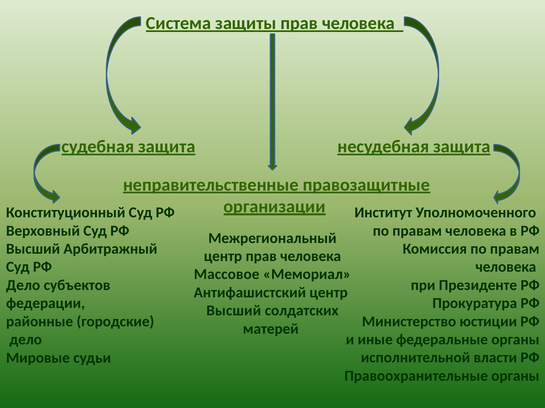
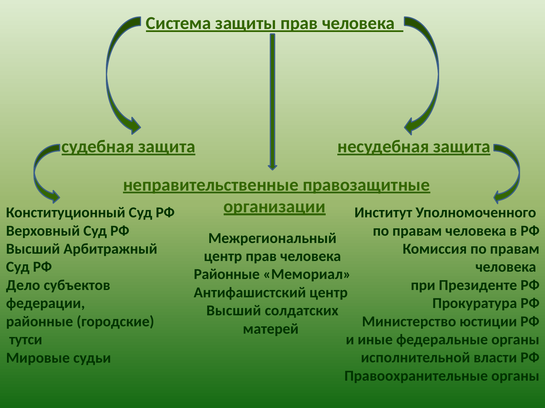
Массовое: Массовое -> Районные (227, 275)
дело: дело -> тутси (26, 340)
